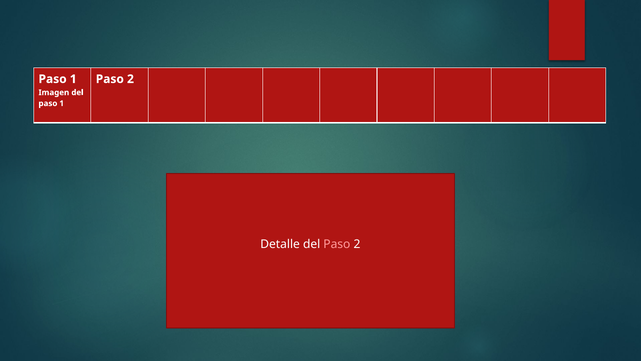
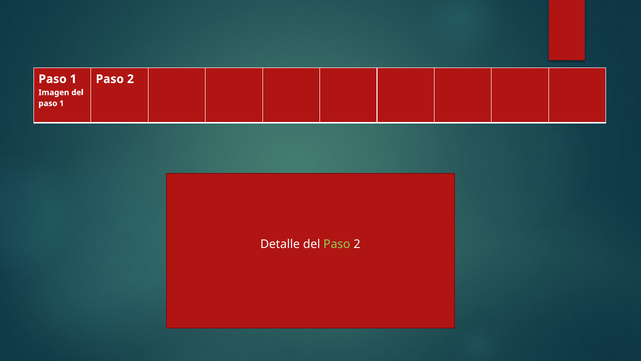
Paso colour: pink -> light green (337, 244)
